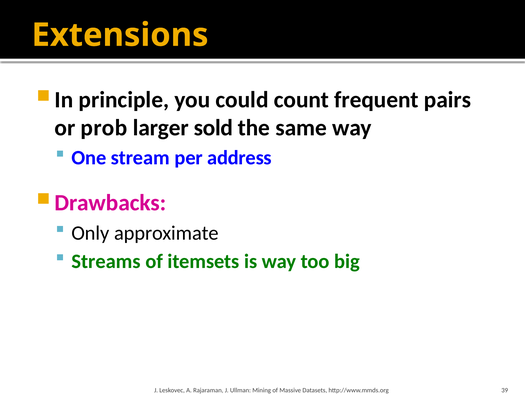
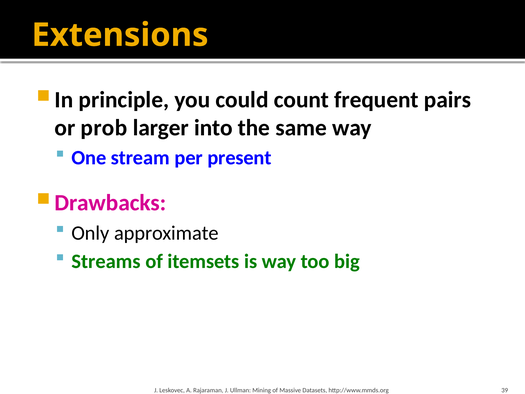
sold: sold -> into (213, 128)
address: address -> present (239, 158)
